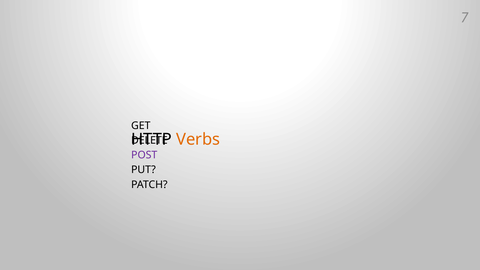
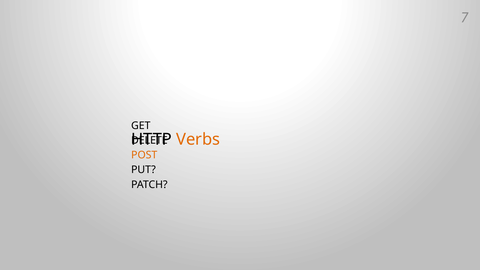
POST colour: purple -> orange (144, 155)
